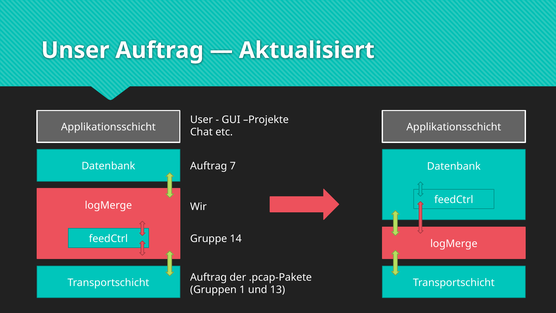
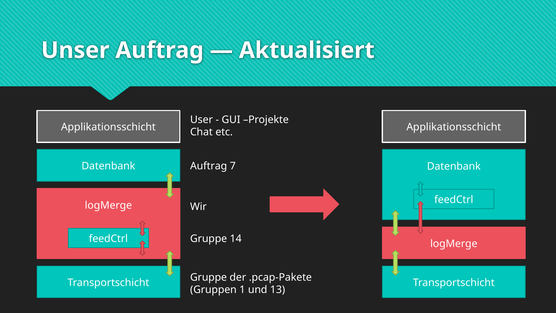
Auftrag: Auftrag -> Gruppe (209, 277)
